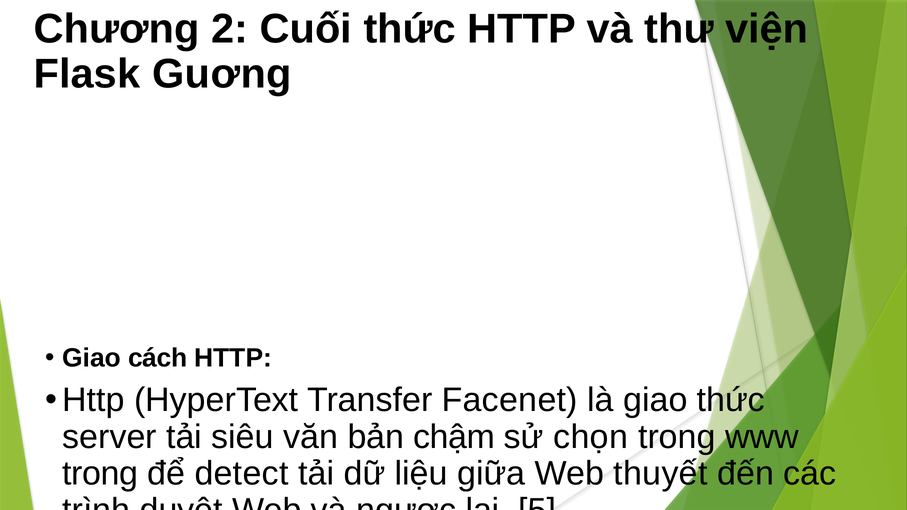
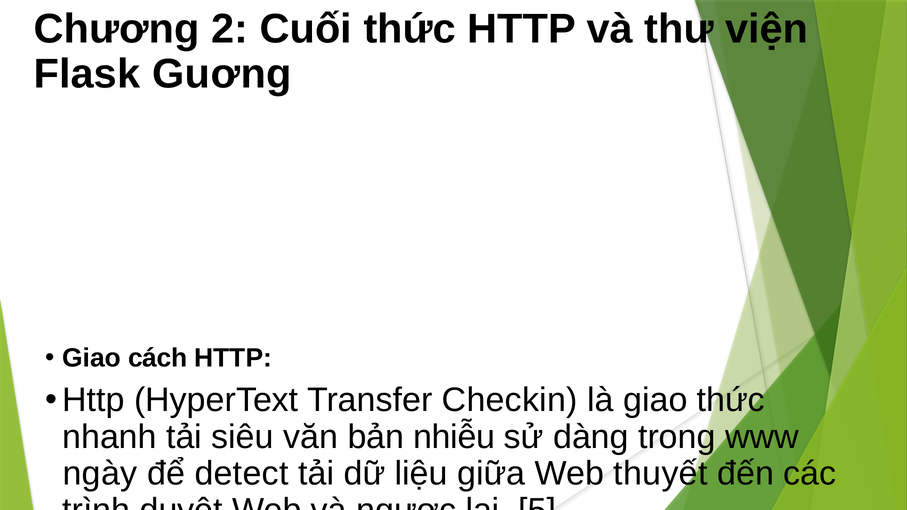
Facenet: Facenet -> Checkin (510, 400)
server: server -> nhanh (110, 437)
chậm: chậm -> nhiễu (454, 437)
chọn: chọn -> dàng (591, 437)
trong: trong -> ngày (100, 474)
